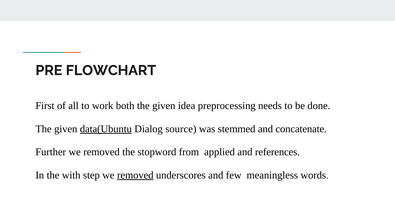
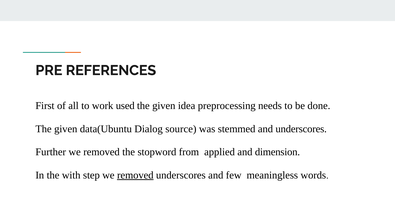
FLOWCHART: FLOWCHART -> REFERENCES (111, 70)
both: both -> used (125, 106)
data(Ubuntu underline: present -> none (106, 129)
and concatenate: concatenate -> underscores (301, 129)
references: references -> dimension (277, 152)
